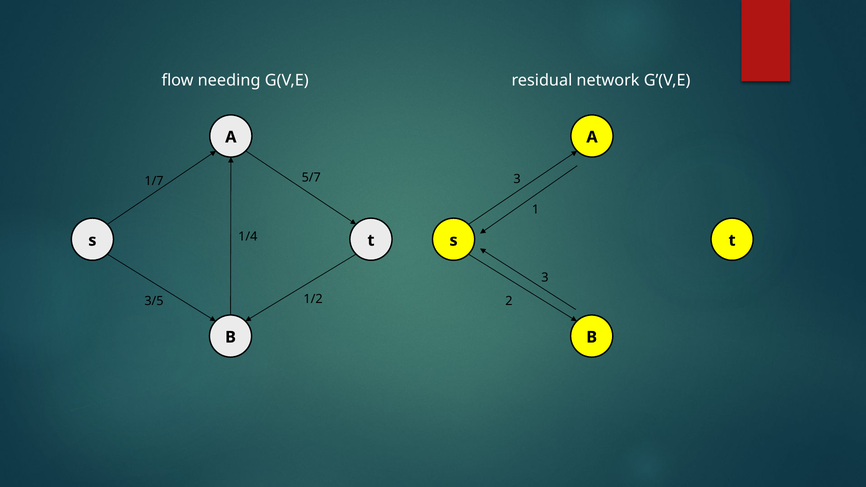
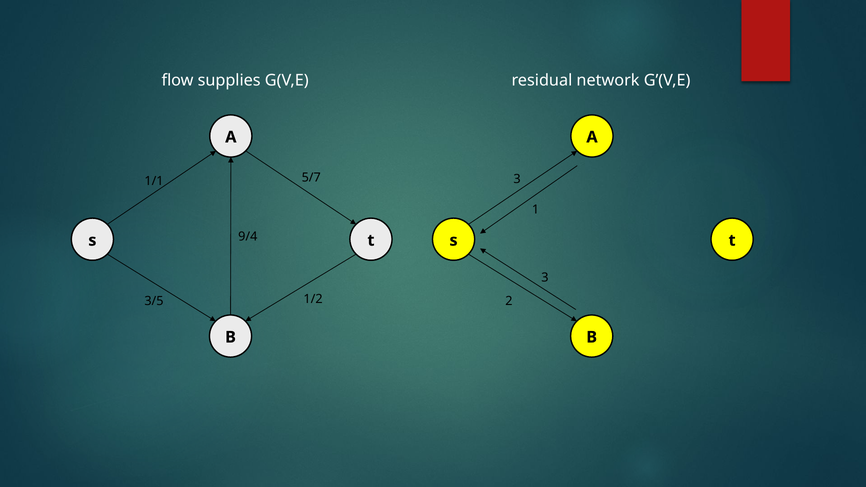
needing: needing -> supplies (229, 80)
1/7: 1/7 -> 1/1 (154, 181)
1/4: 1/4 -> 9/4 (248, 237)
